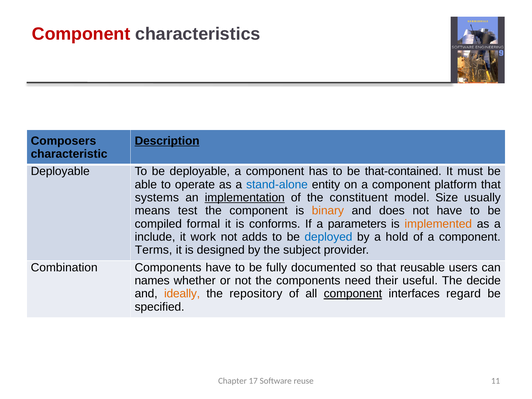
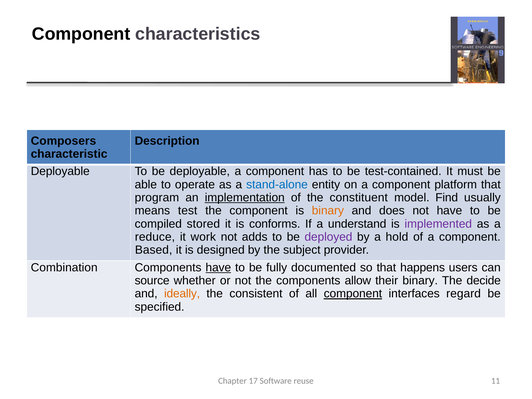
Component colour: red -> black (81, 34)
Description underline: present -> none (167, 141)
that-contained: that-contained -> test-contained (403, 171)
systems: systems -> program (157, 198)
Size: Size -> Find (447, 198)
formal: formal -> stored (203, 224)
parameters: parameters -> understand (357, 224)
implemented colour: orange -> purple (438, 224)
include: include -> reduce (155, 237)
deployed colour: blue -> purple (328, 237)
Terms: Terms -> Based (154, 250)
have underline: none -> present (218, 267)
reusable: reusable -> happens (423, 267)
names: names -> source (152, 281)
need: need -> allow (358, 281)
their useful: useful -> binary (420, 281)
repository: repository -> consistent (256, 294)
